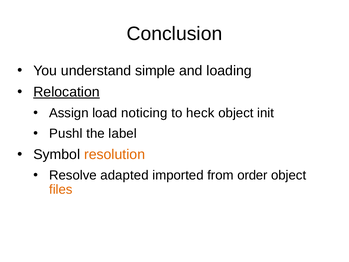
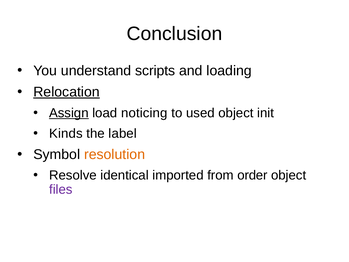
simple: simple -> scripts (155, 71)
Assign underline: none -> present (69, 113)
heck: heck -> used (200, 113)
Pushl: Pushl -> Kinds (66, 133)
adapted: adapted -> identical (125, 175)
files colour: orange -> purple (61, 189)
